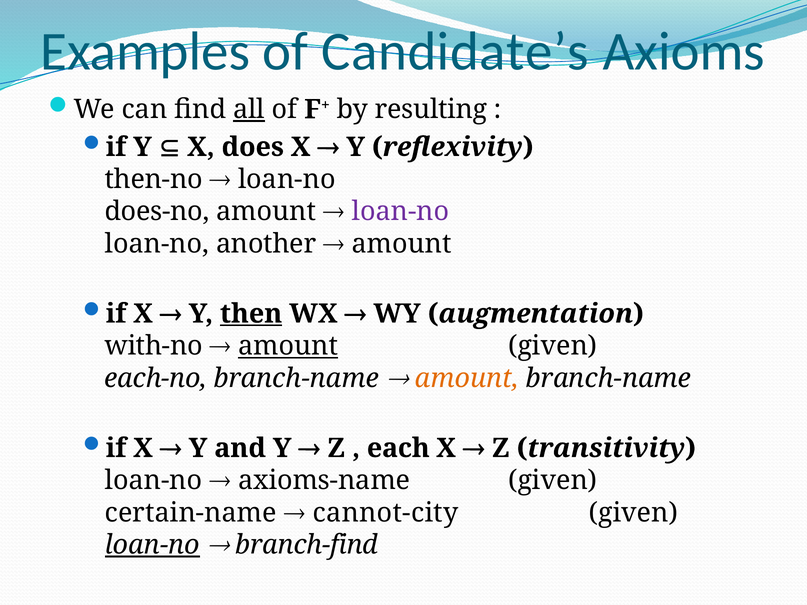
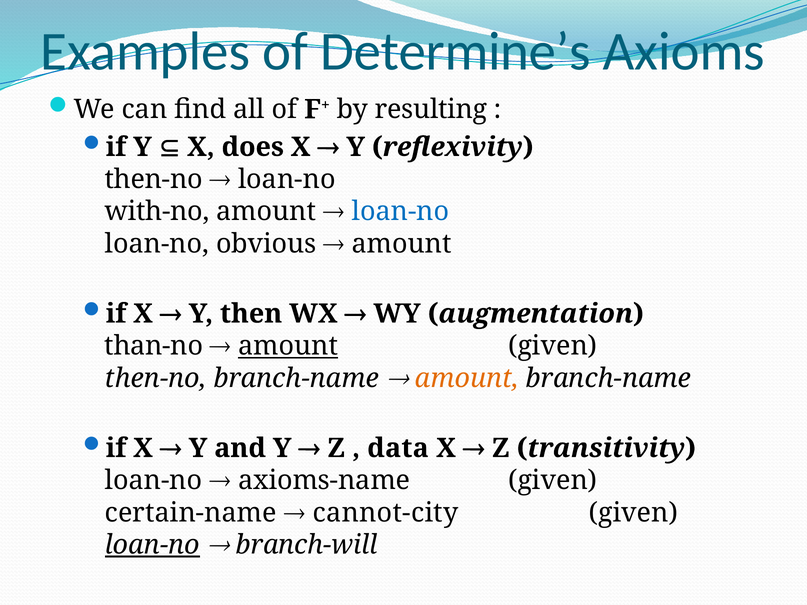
Candidate’s: Candidate’s -> Determine’s (456, 52)
all underline: present -> none (249, 109)
does-no: does-no -> with-no (157, 212)
loan-no colour: purple -> blue (400, 212)
another: another -> obvious (266, 244)
then underline: present -> none (251, 314)
with-no: with-no -> than-no (154, 346)
each-no: each-no -> then-no (156, 378)
each: each -> data (398, 448)
branch-find: branch-find -> branch-will (307, 545)
